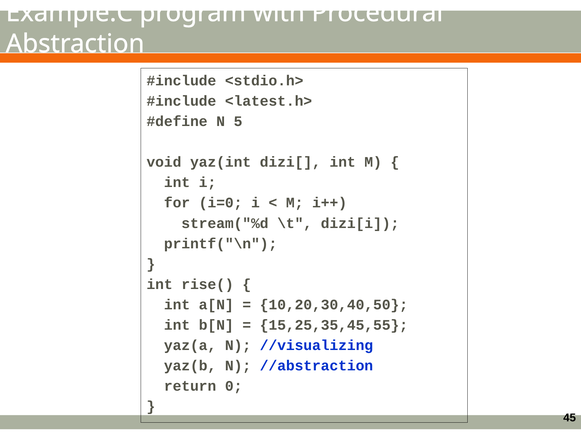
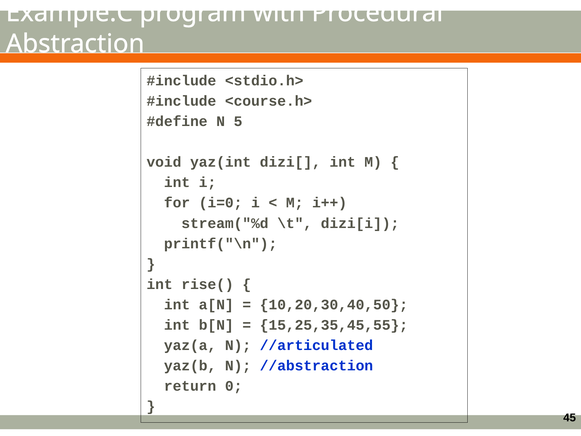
<latest.h>: <latest.h> -> <course.h> (269, 101)
//visualizing: //visualizing -> //articulated (316, 345)
